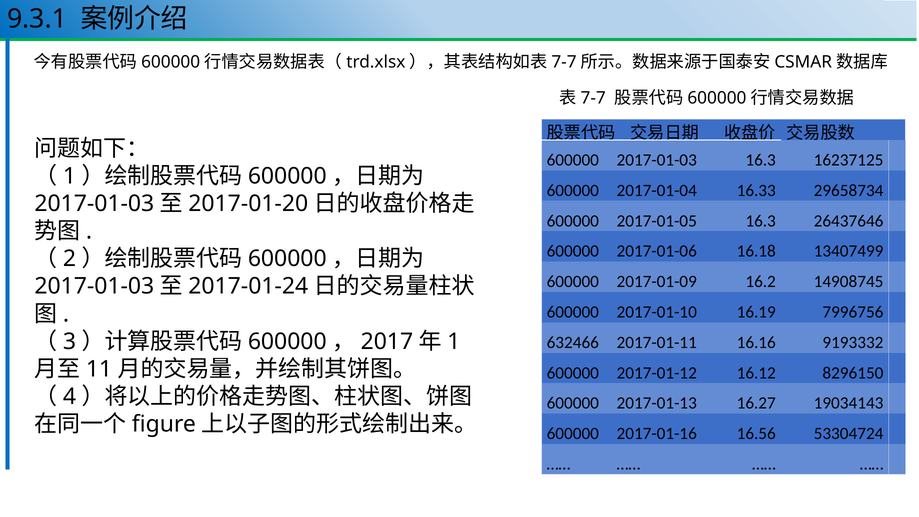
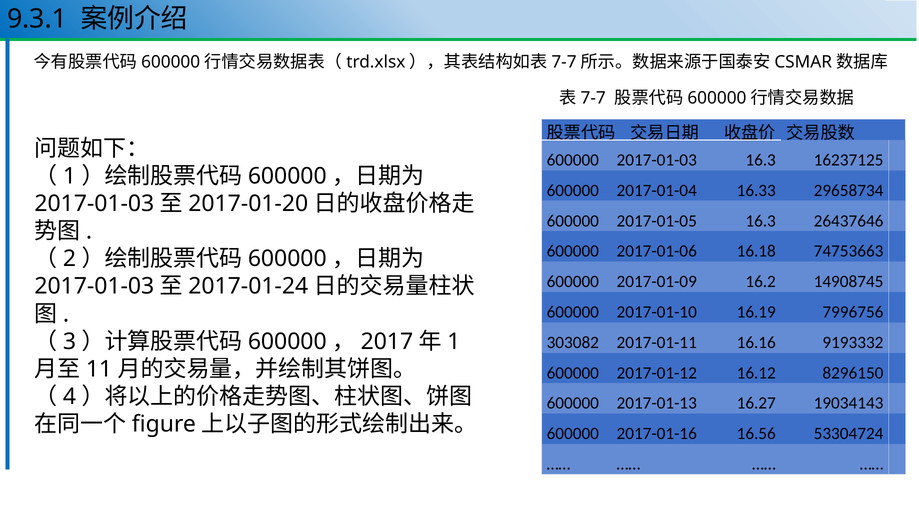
13407499: 13407499 -> 74753663 (849, 251)
632466: 632466 -> 303082 (573, 342)
